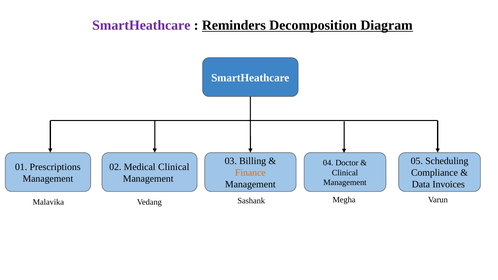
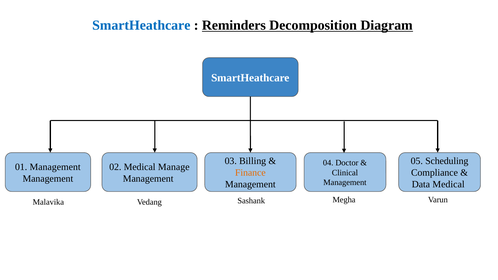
SmartHeathcare colour: purple -> blue (141, 25)
01 Prescriptions: Prescriptions -> Management (55, 167)
Medical Clinical: Clinical -> Manage (174, 167)
Data Invoices: Invoices -> Medical (449, 184)
